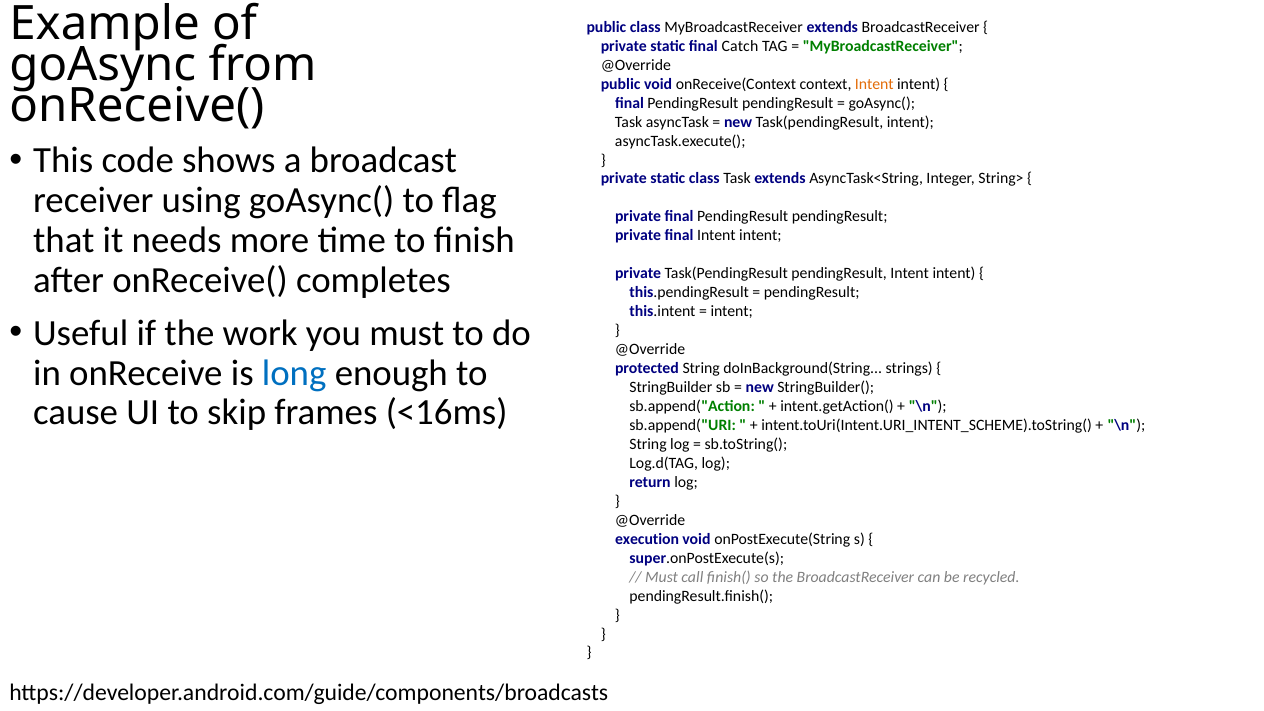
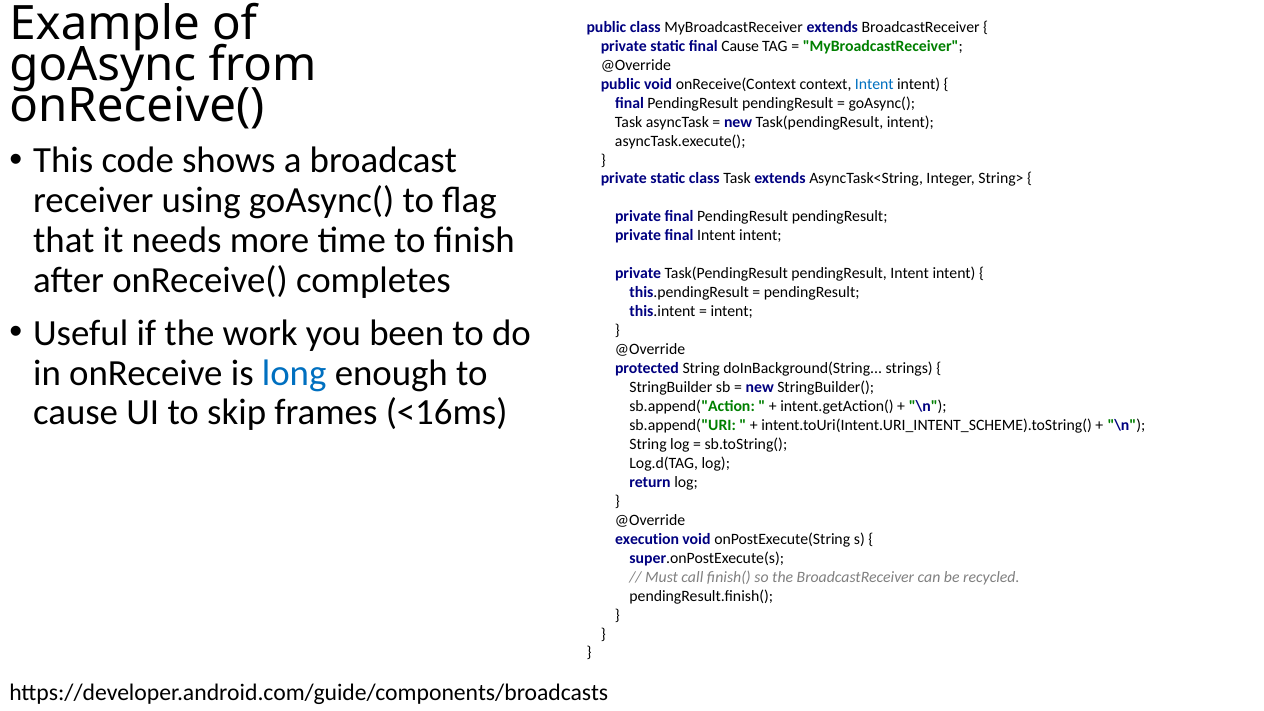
final Catch: Catch -> Cause (740, 46)
Intent colour: orange -> blue (874, 84)
you must: must -> been (407, 333)
